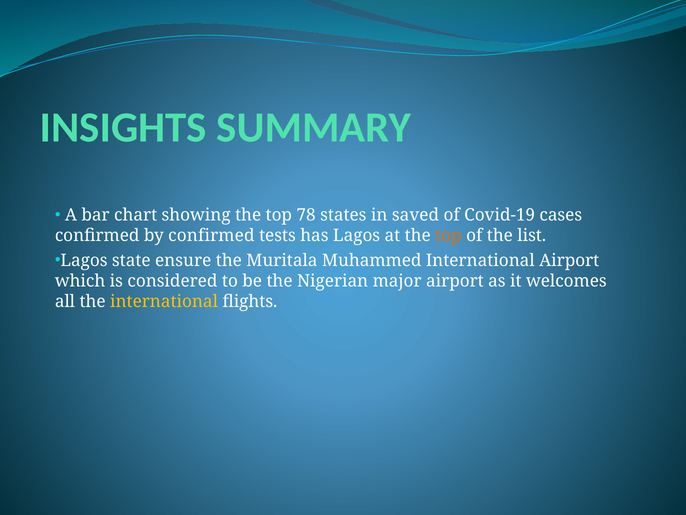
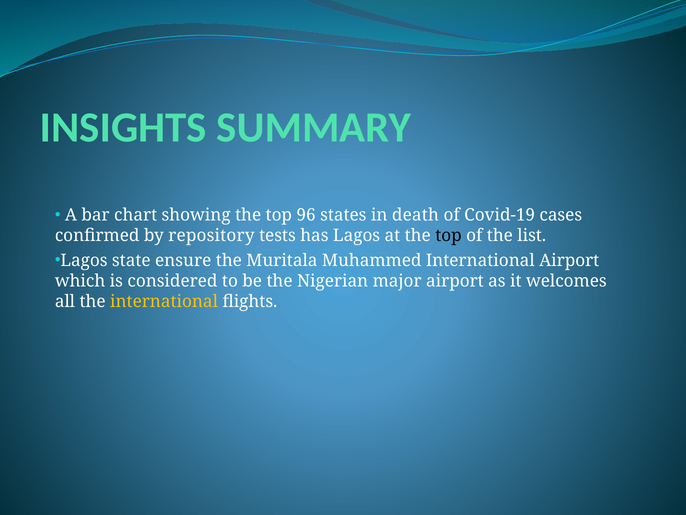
78: 78 -> 96 (306, 215)
saved: saved -> death (415, 215)
by confirmed: confirmed -> repository (211, 236)
top colour: orange -> black (449, 236)
